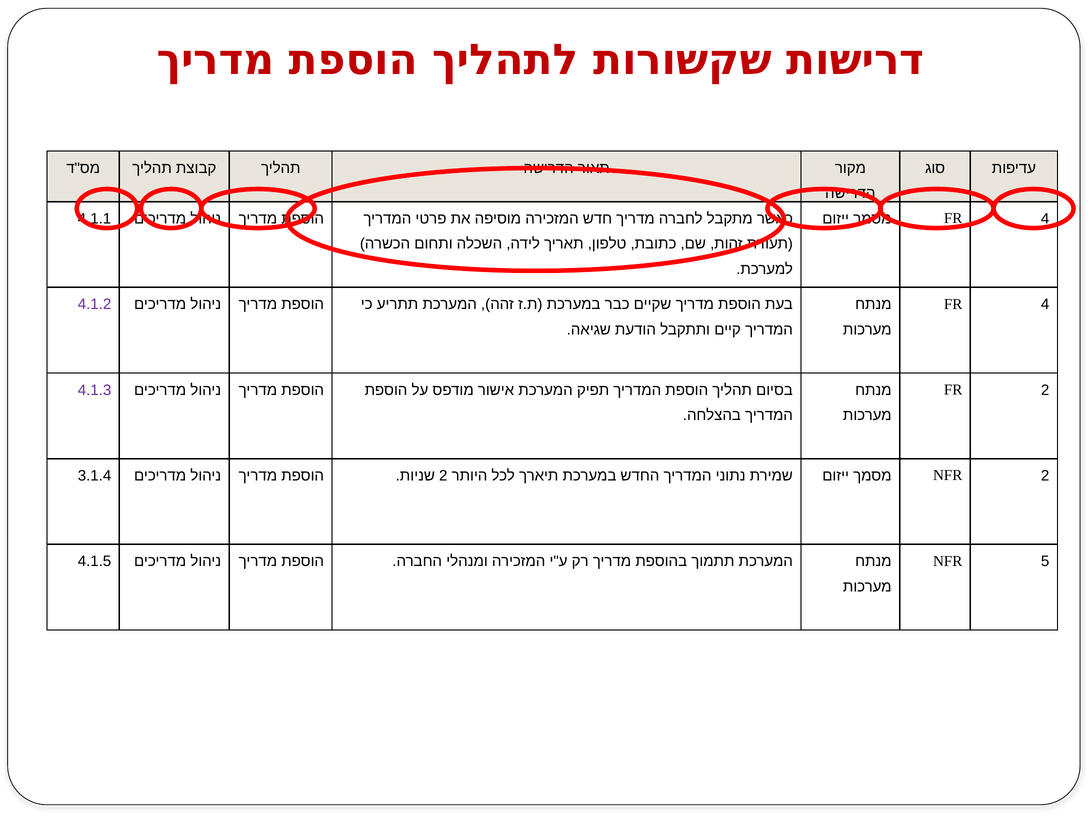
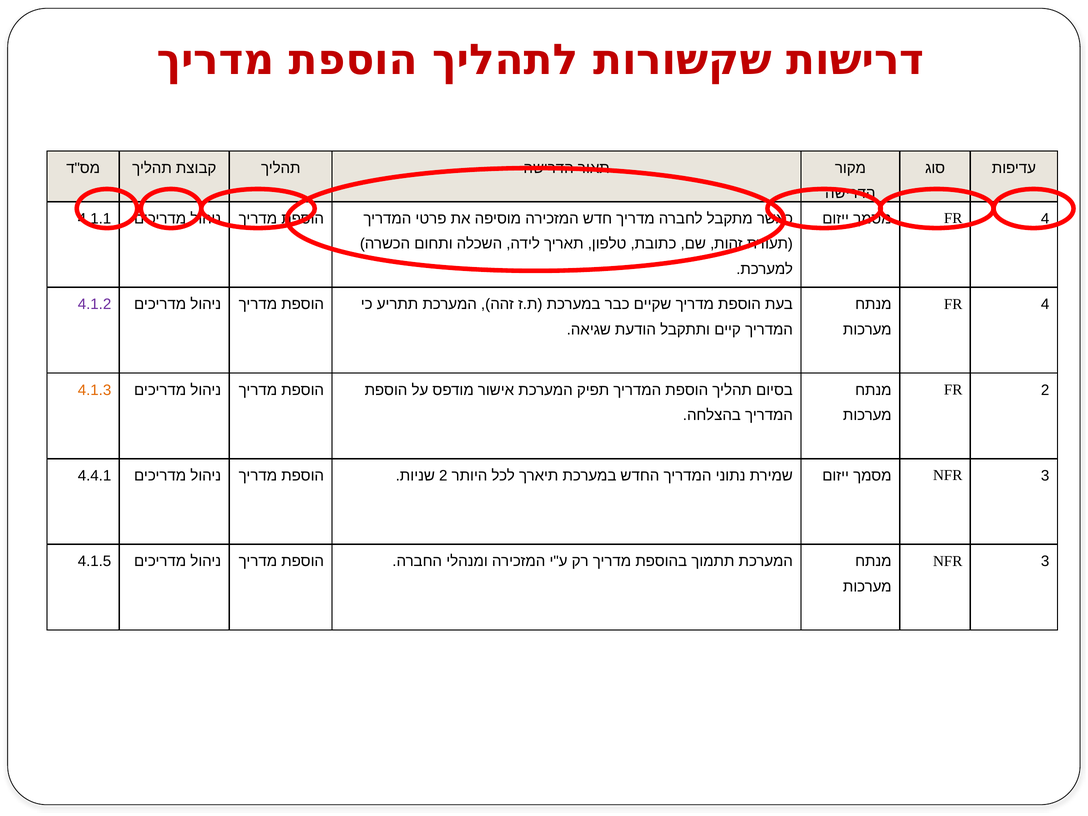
4.1.3 colour: purple -> orange (95, 390)
3.1.4: 3.1.4 -> 4.4.1 (95, 476)
2: 2 -> 3 (1045, 476)
5: 5 -> 3 (1045, 561)
